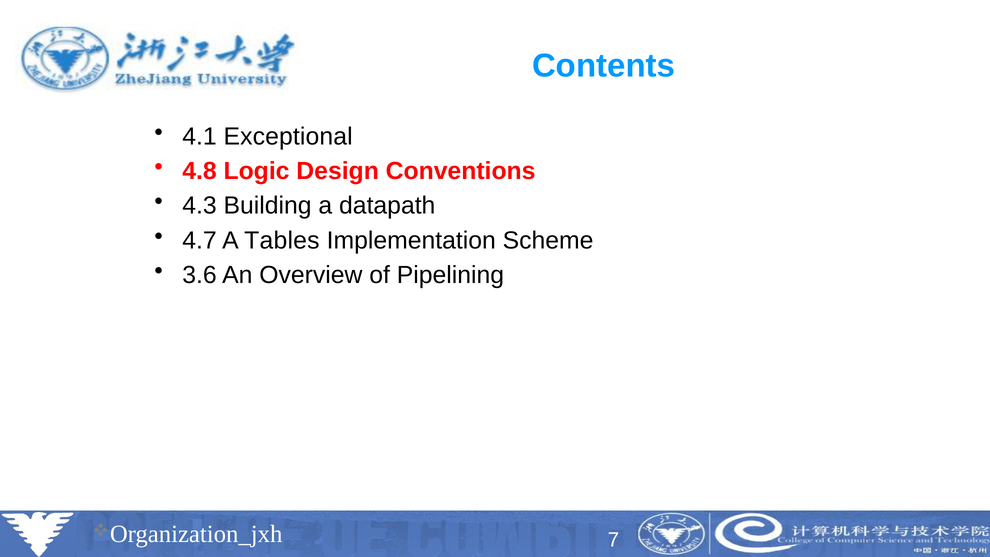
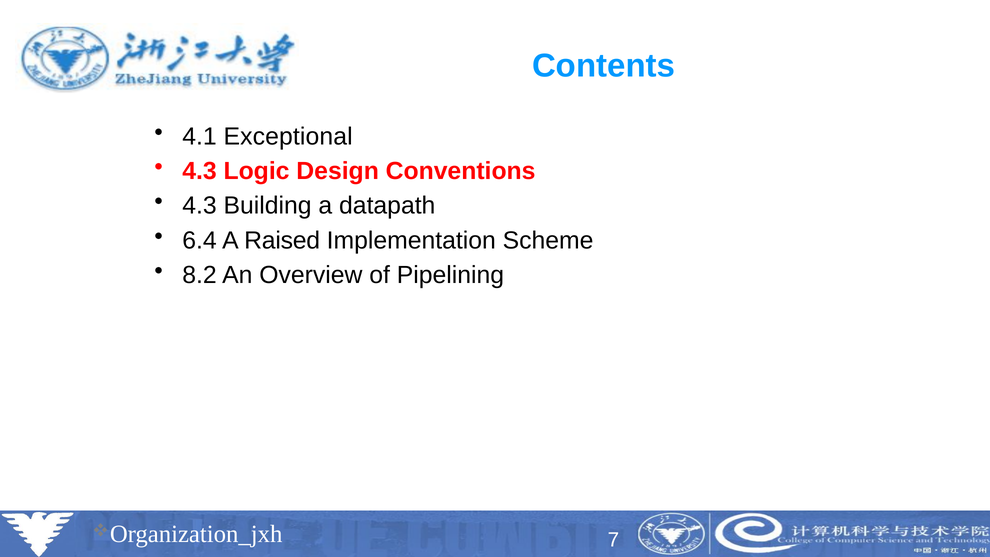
4.8: 4.8 -> 4.3 (200, 171)
4.7: 4.7 -> 6.4 (200, 240)
Tables: Tables -> Raised (282, 240)
3.6: 3.6 -> 8.2 (200, 275)
